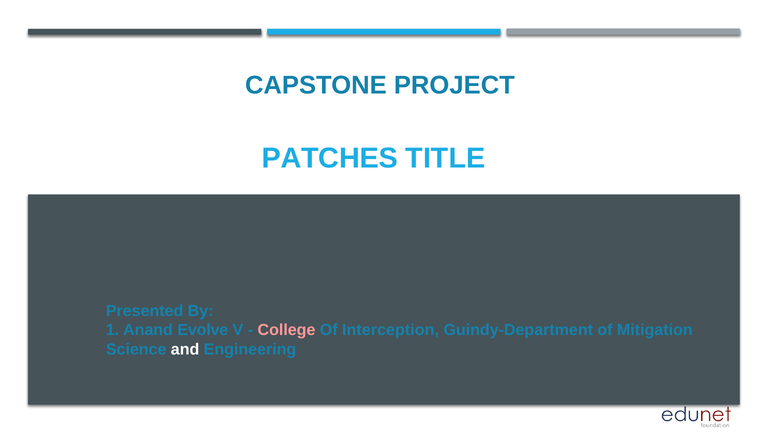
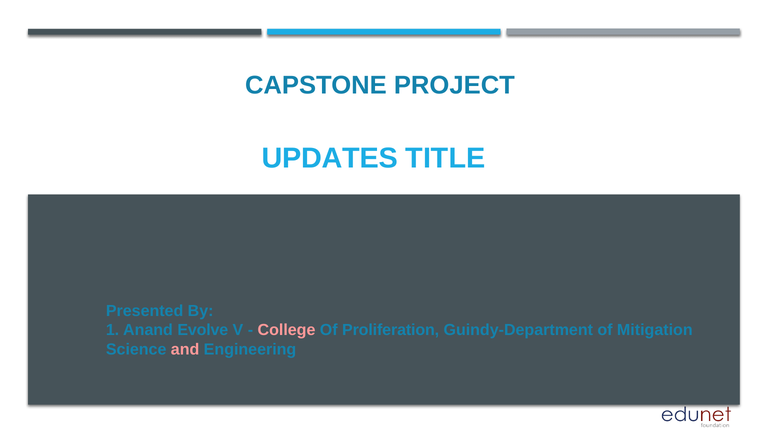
PATCHES: PATCHES -> UPDATES (330, 158)
Interception: Interception -> Proliferation (391, 330)
and colour: white -> pink (185, 349)
